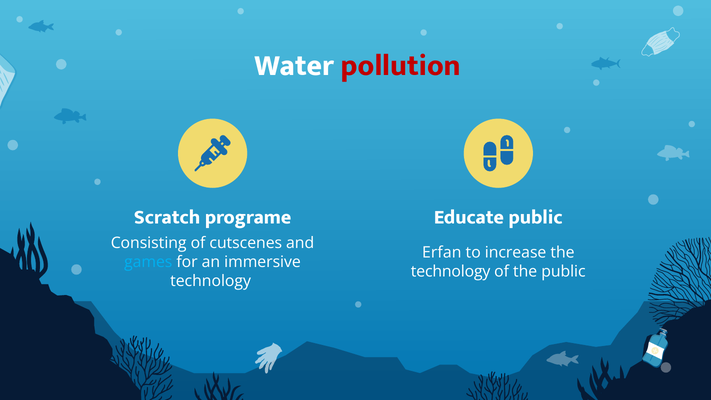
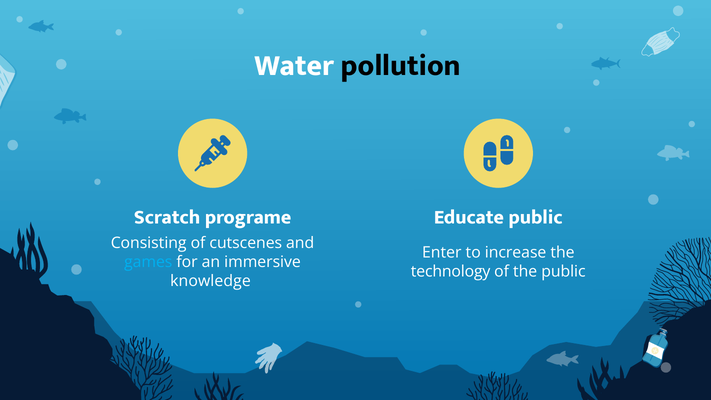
pollution colour: red -> black (401, 65)
Erfan: Erfan -> Enter (442, 253)
technology: technology -> knowledge (210, 281)
